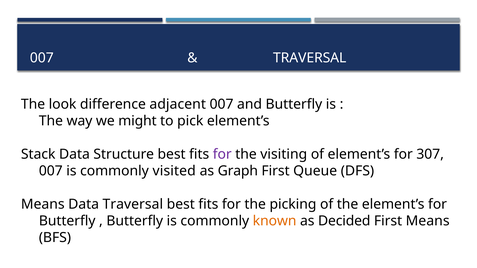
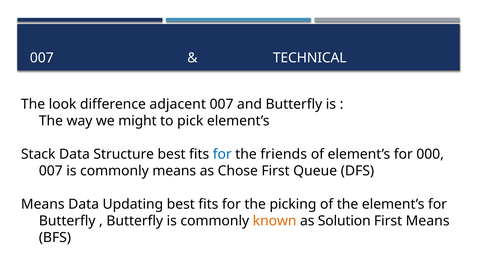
TRAVERSAL: TRAVERSAL -> TECHNICAL (310, 58)
for colour: purple -> blue (222, 154)
visiting: visiting -> friends (284, 154)
307: 307 -> 000 (430, 154)
commonly visited: visited -> means (174, 171)
Graph: Graph -> Chose (238, 171)
Data Traversal: Traversal -> Updating (133, 205)
Decided: Decided -> Solution (344, 221)
